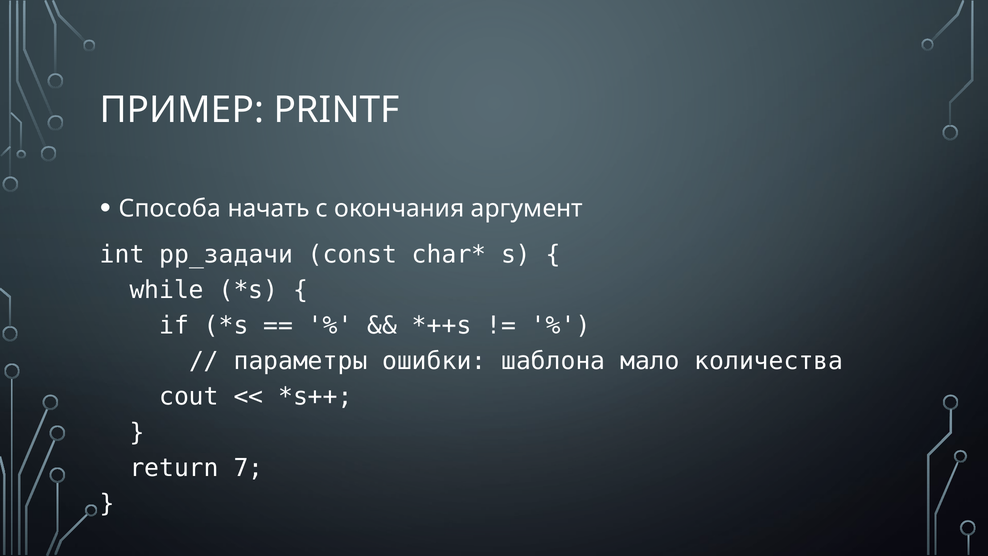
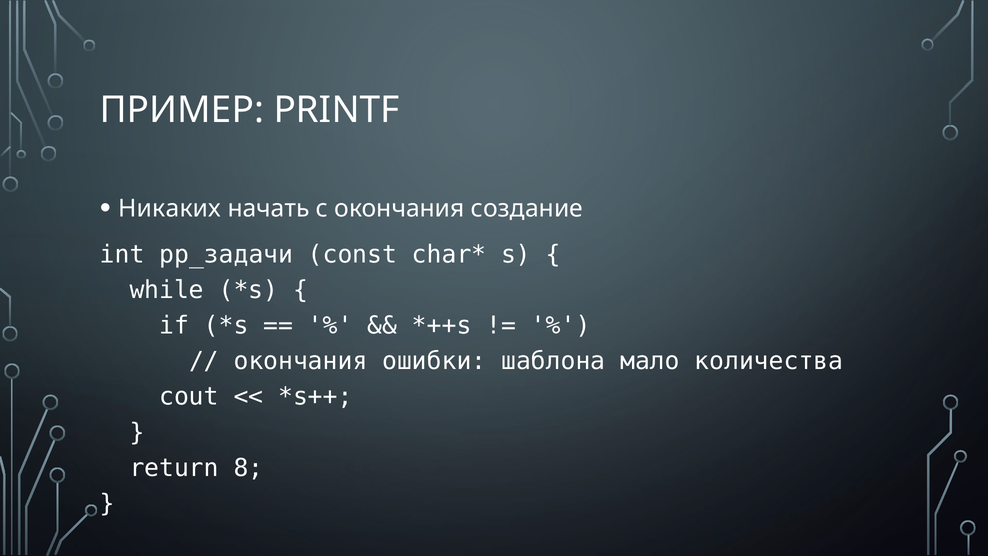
Способа: Способа -> Никаких (170, 208)
аргумент: аргумент -> создание (527, 208)
параметры: параметры -> окончания (301, 361)
7: 7 -> 8 (248, 468)
